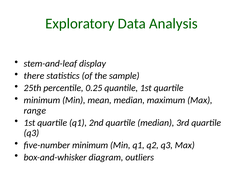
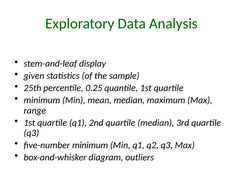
there: there -> given (34, 76)
